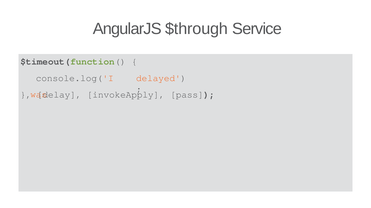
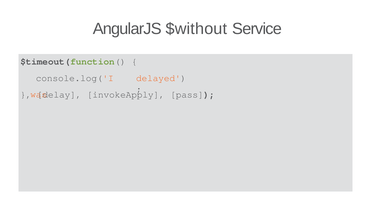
$through: $through -> $without (196, 29)
